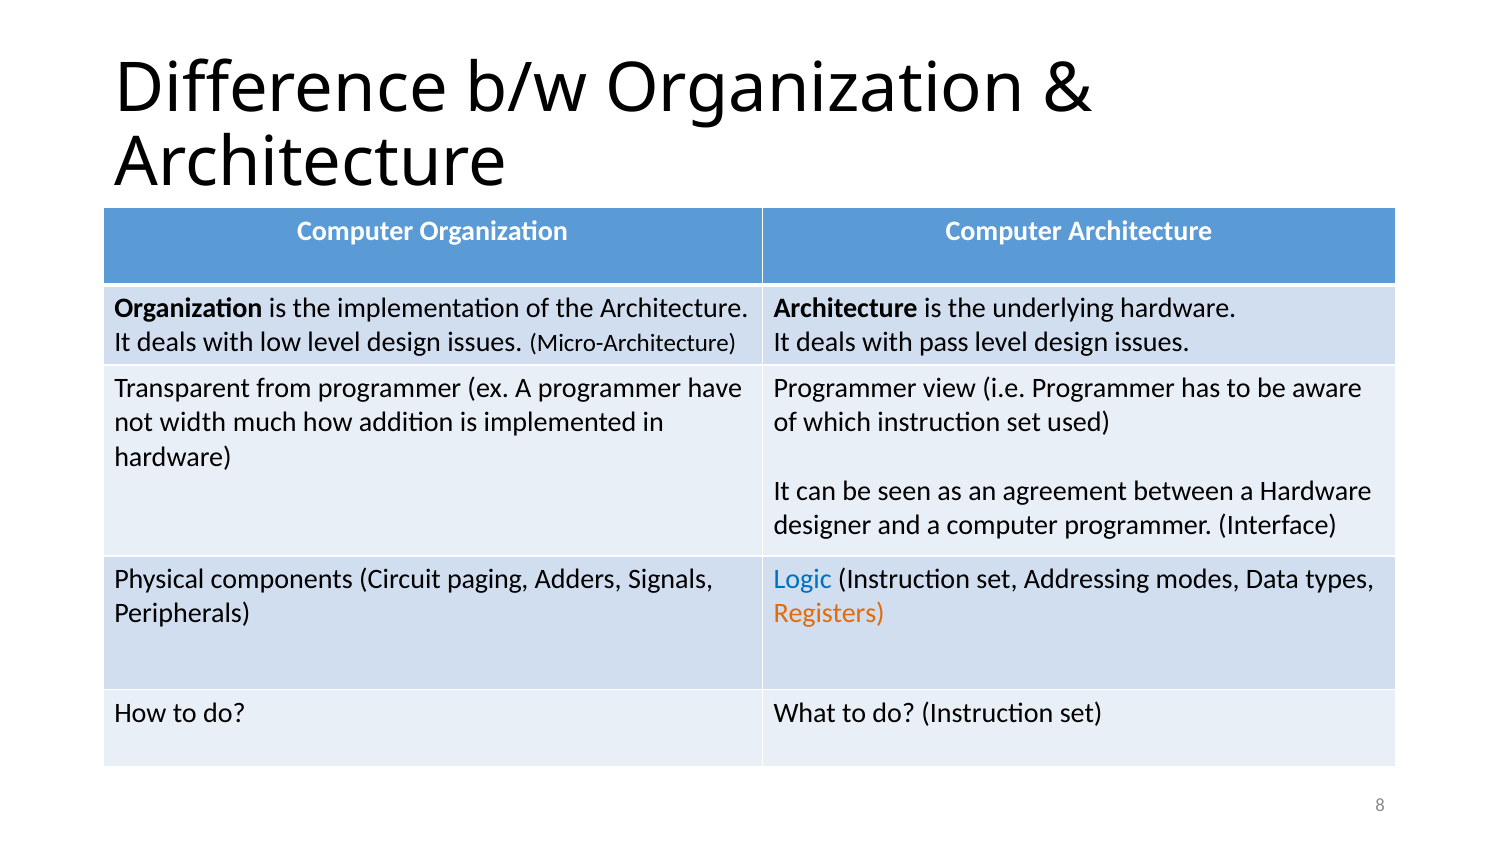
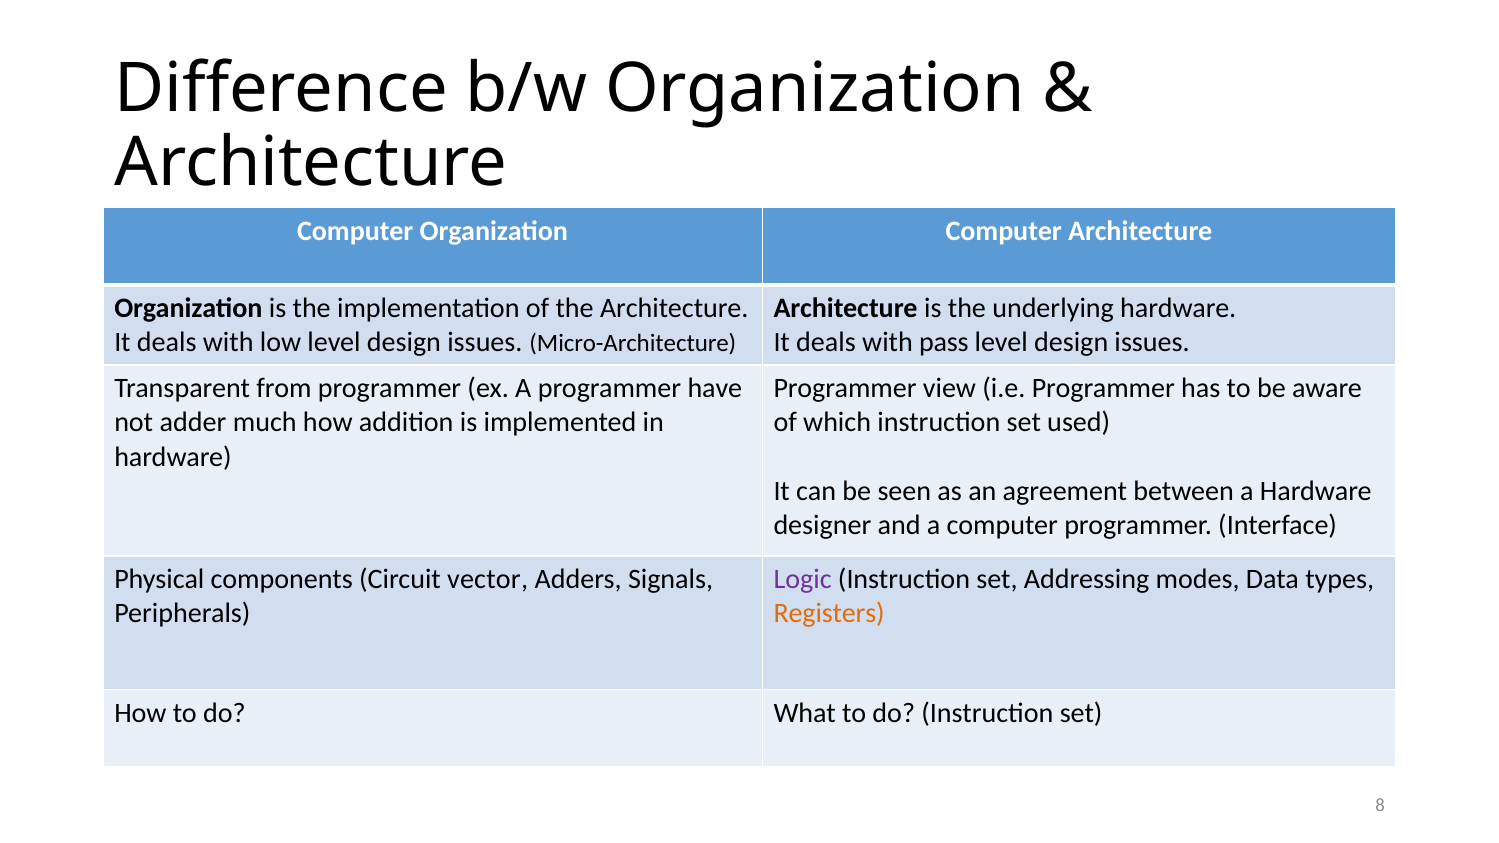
width: width -> adder (193, 423)
paging: paging -> vector (488, 579)
Logic colour: blue -> purple (803, 579)
